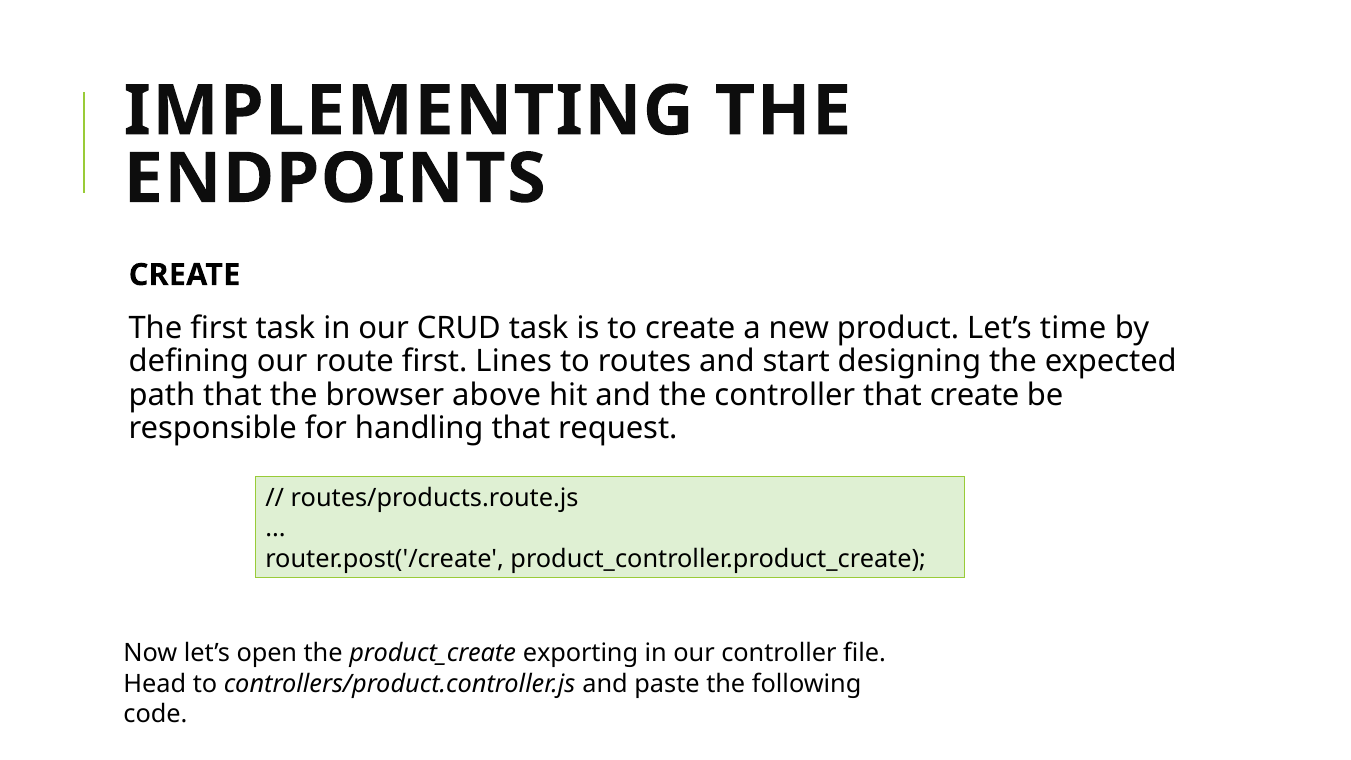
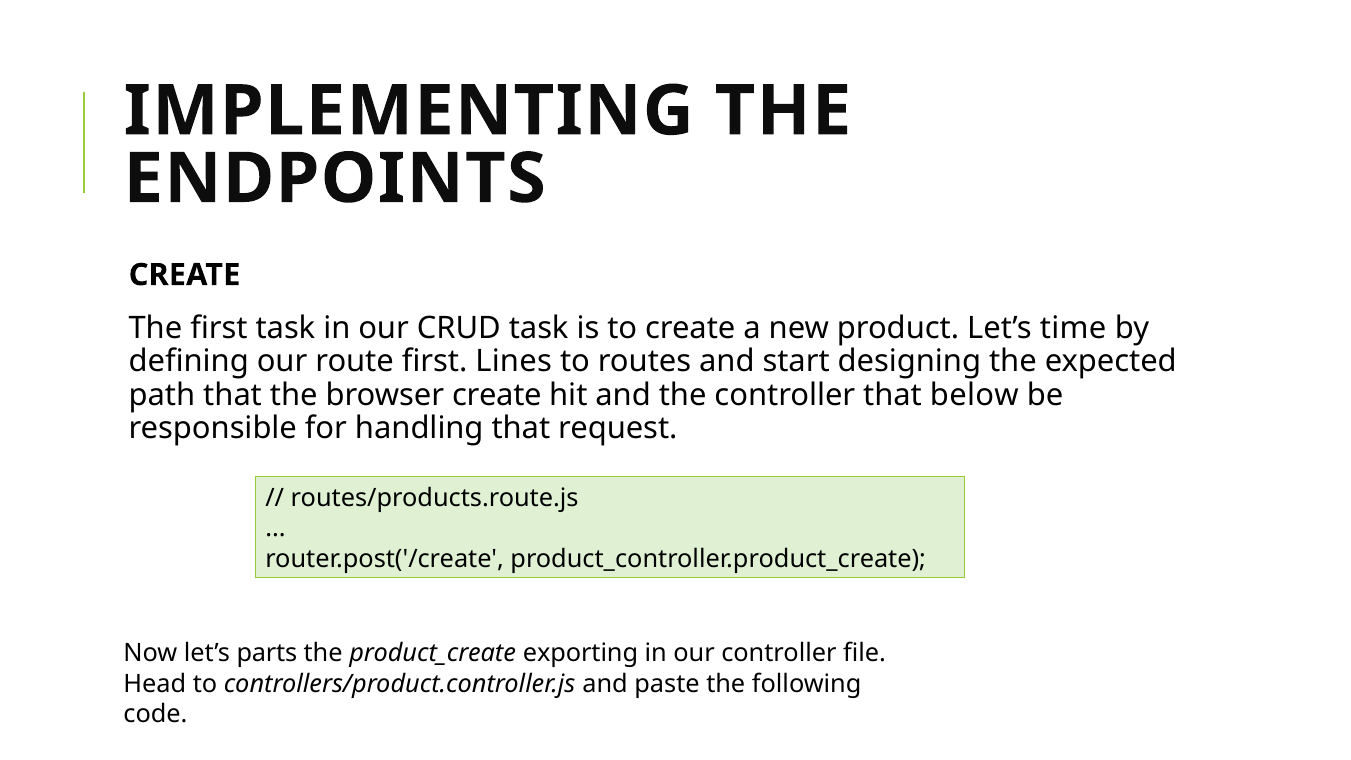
browser above: above -> create (497, 395)
that create: create -> below (974, 395)
open: open -> parts (267, 653)
